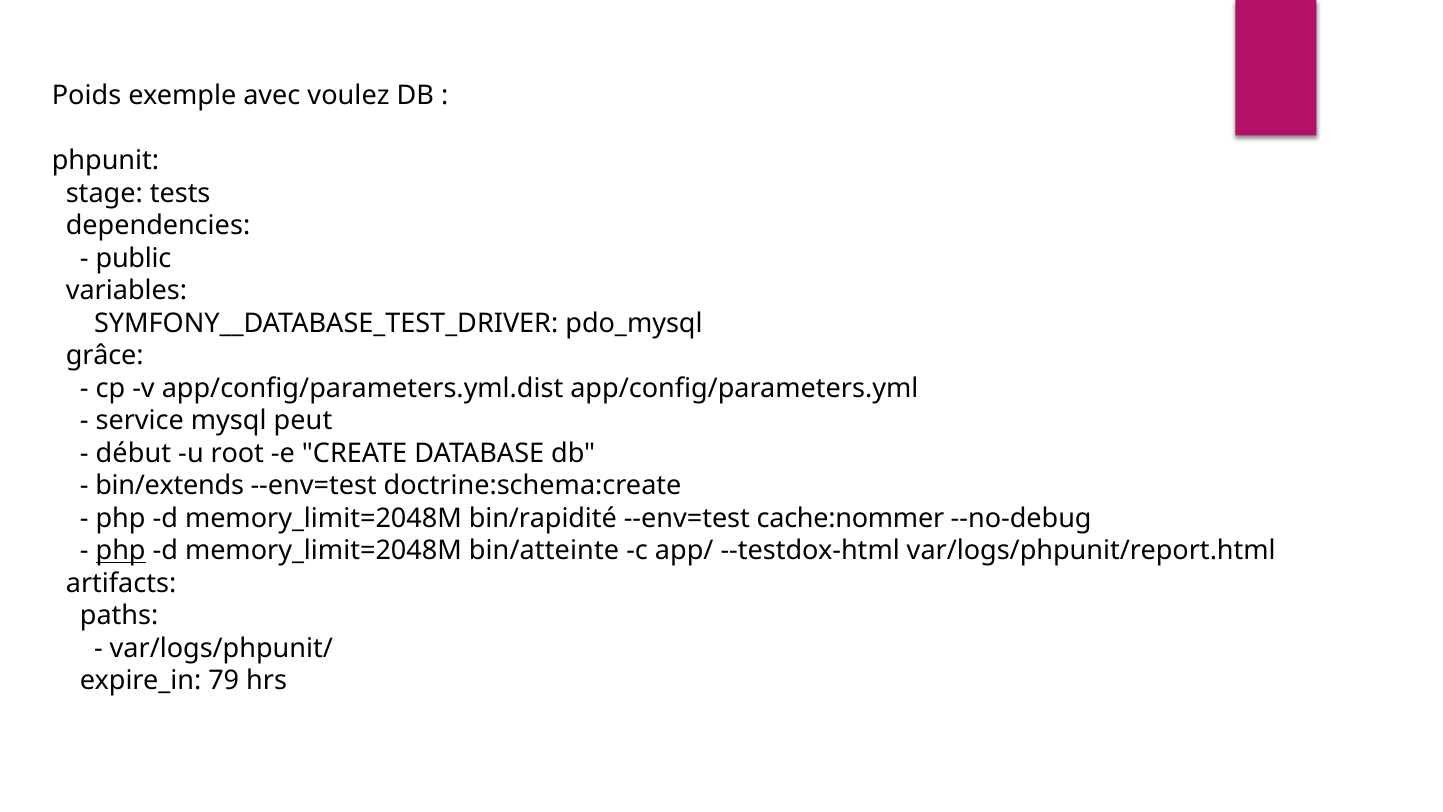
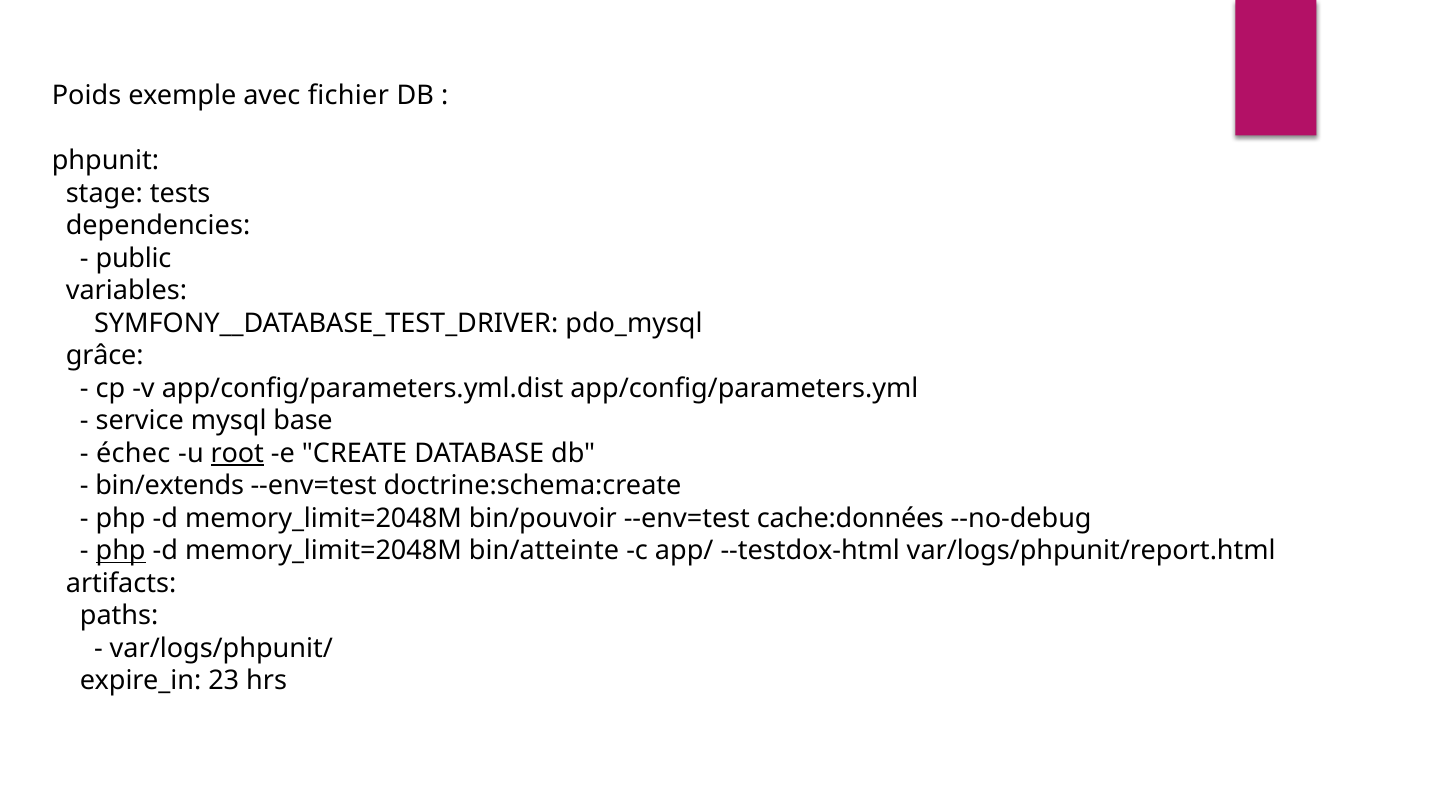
voulez: voulez -> fichier (348, 96)
peut: peut -> base (303, 421)
début: début -> échec (133, 453)
root underline: none -> present (237, 453)
bin/rapidité: bin/rapidité -> bin/pouvoir (543, 518)
cache:nommer: cache:nommer -> cache:données (850, 518)
79: 79 -> 23 (224, 680)
